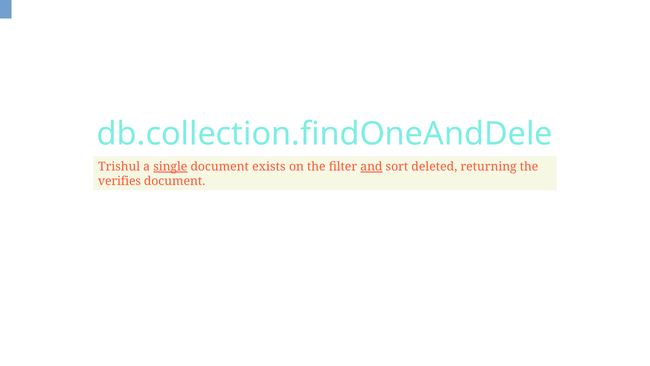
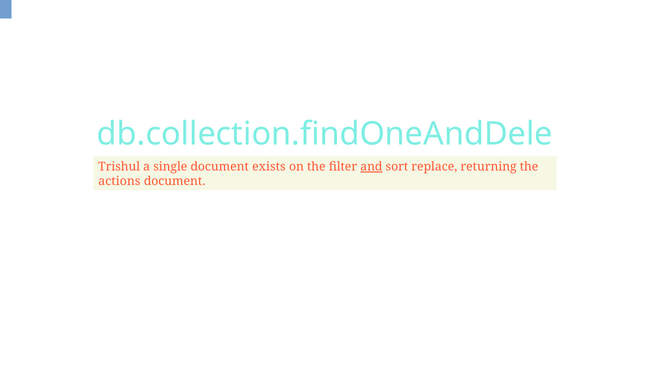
single underline: present -> none (170, 167)
deleted: deleted -> replace (434, 167)
verifies: verifies -> actions (119, 181)
